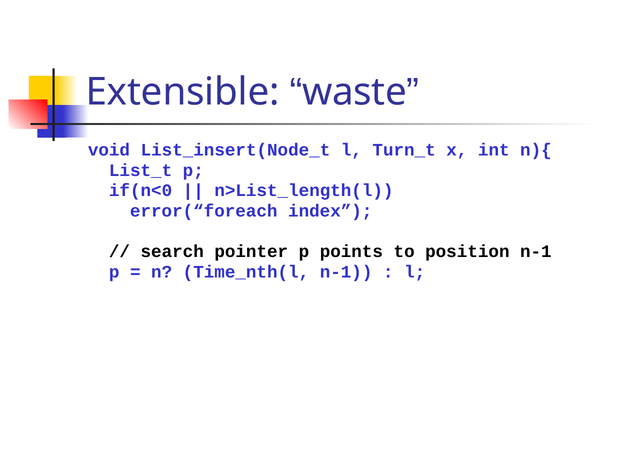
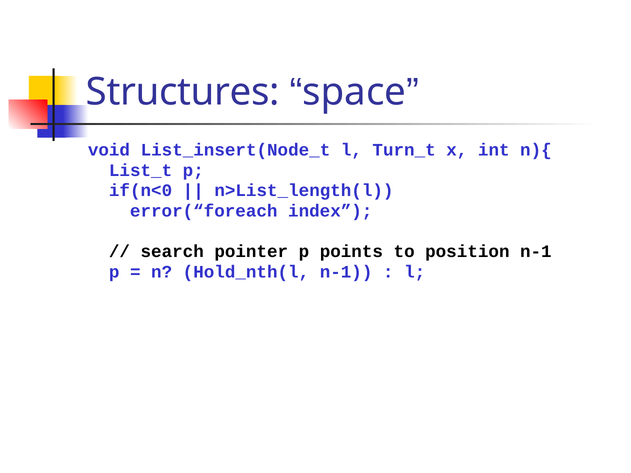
Extensible: Extensible -> Structures (183, 92)
waste: waste -> space (354, 92)
Time_nth(l: Time_nth(l -> Hold_nth(l (246, 272)
